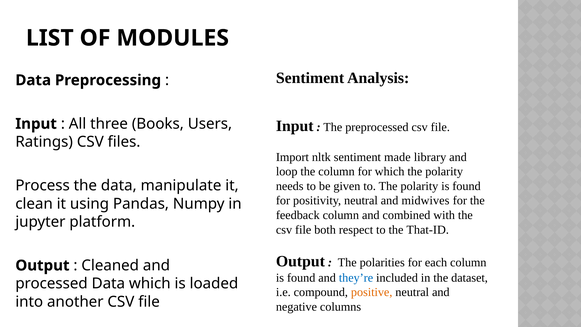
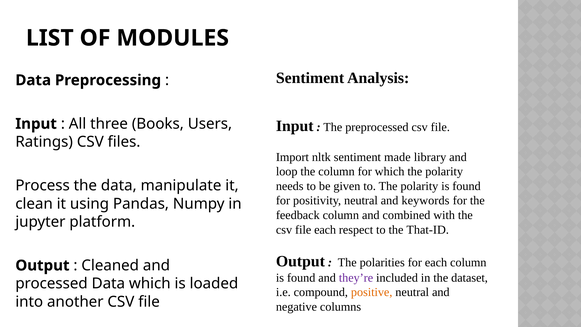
midwives: midwives -> keywords (425, 201)
file both: both -> each (325, 230)
they’re colour: blue -> purple (356, 278)
